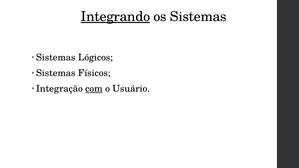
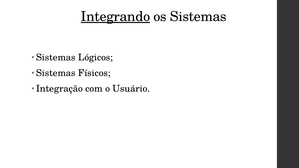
com underline: present -> none (94, 89)
